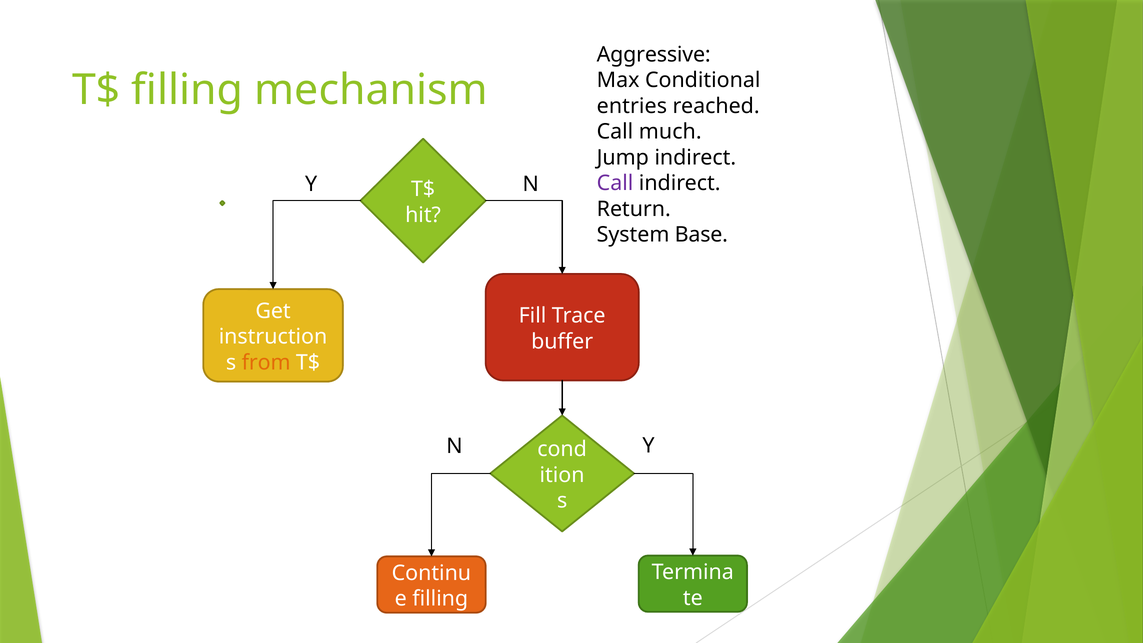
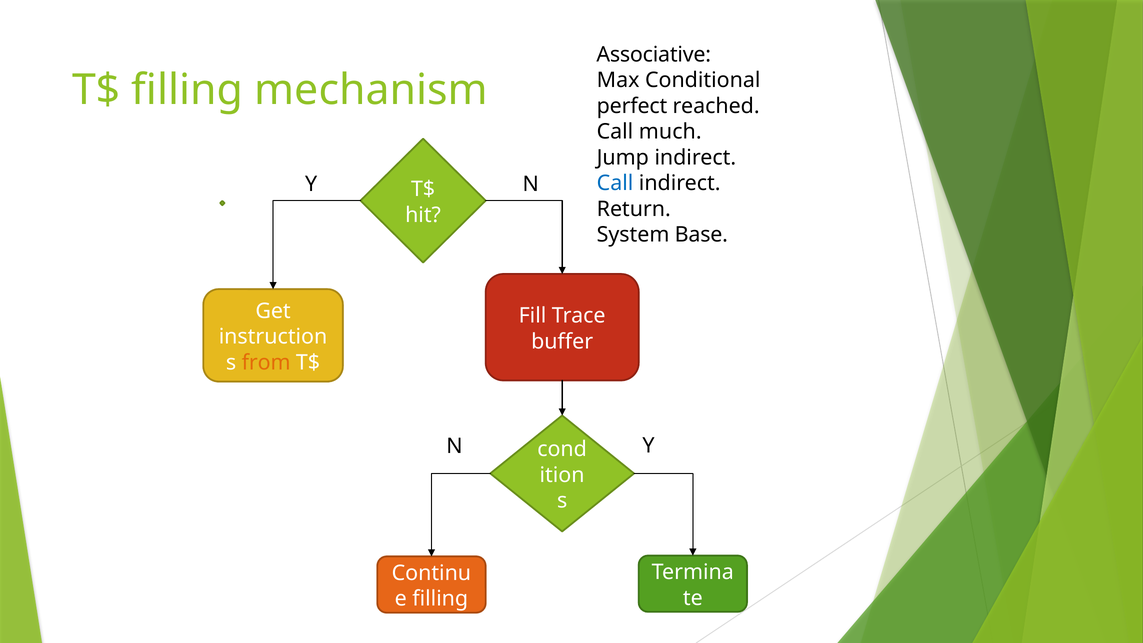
Aggressive: Aggressive -> Associative (654, 55)
entries: entries -> perfect (632, 106)
Call colour: purple -> blue (615, 183)
